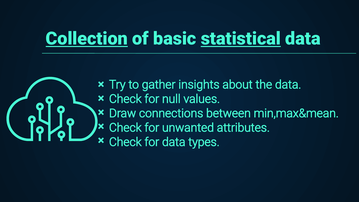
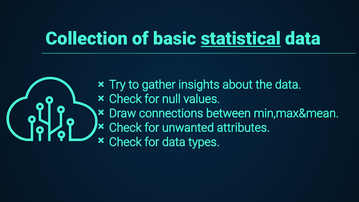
Collection underline: present -> none (87, 39)
